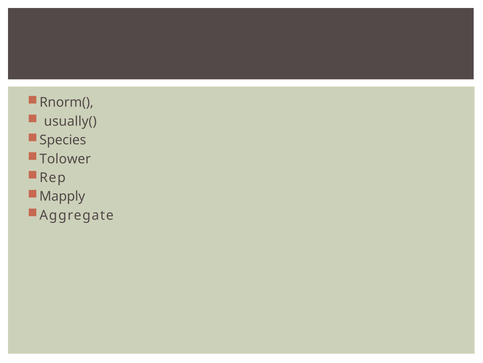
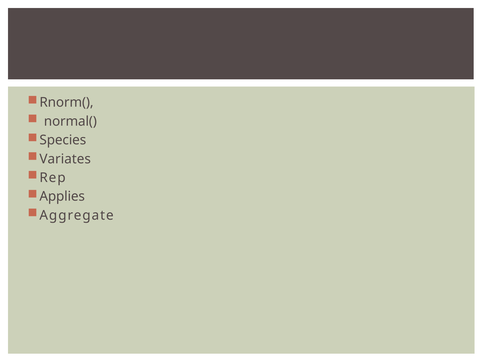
usually(: usually( -> normal( (70, 121)
Tolower: Tolower -> Variates (65, 159)
Mapply: Mapply -> Applies (62, 196)
